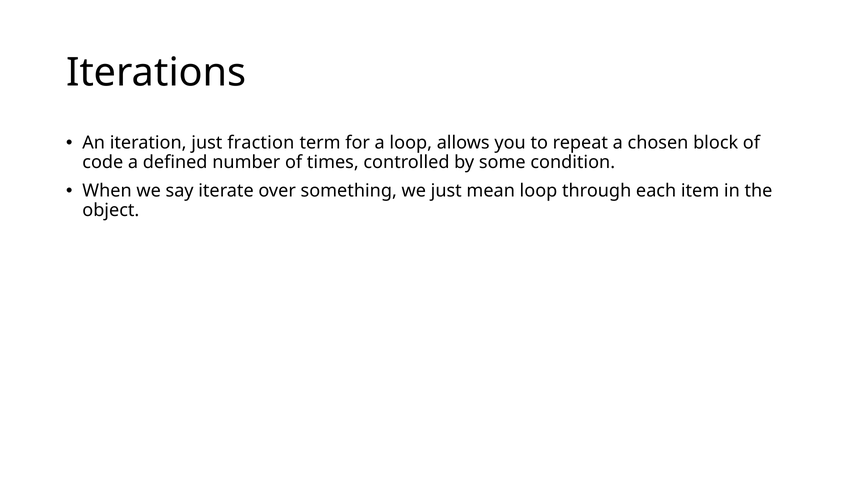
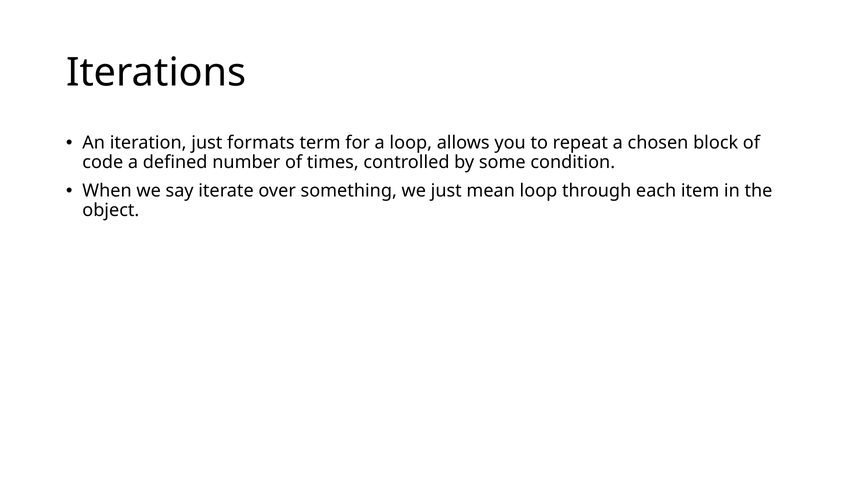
fraction: fraction -> formats (261, 143)
